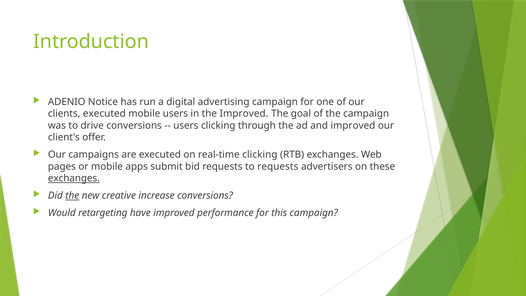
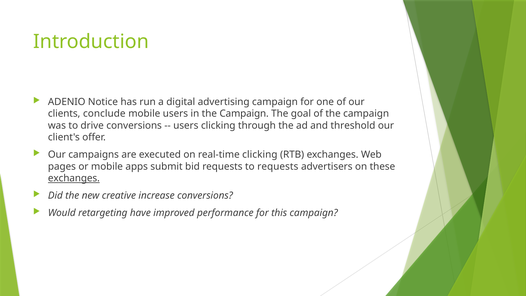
clients executed: executed -> conclude (104, 114)
in the Improved: Improved -> Campaign (244, 114)
and improved: improved -> threshold (353, 125)
the underline: present -> none (72, 196)
